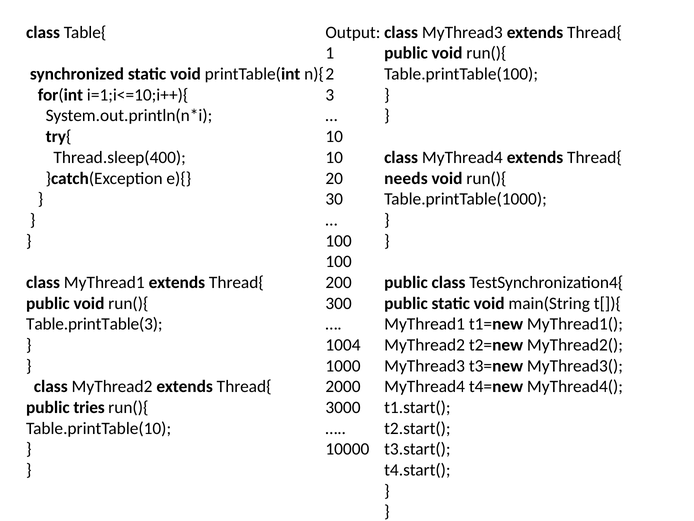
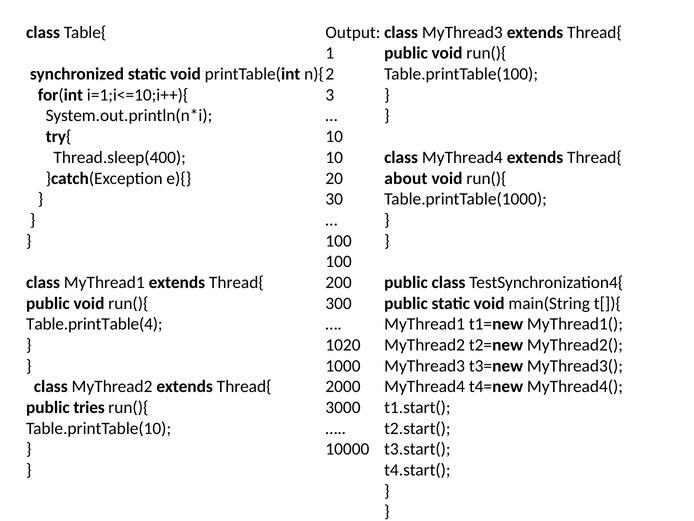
needs: needs -> about (406, 178)
Table.printTable(3: Table.printTable(3 -> Table.printTable(4 (94, 324)
1004: 1004 -> 1020 (343, 345)
